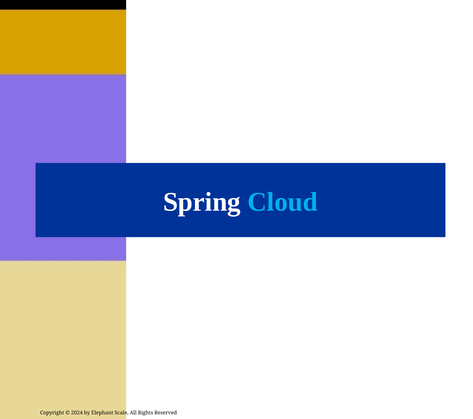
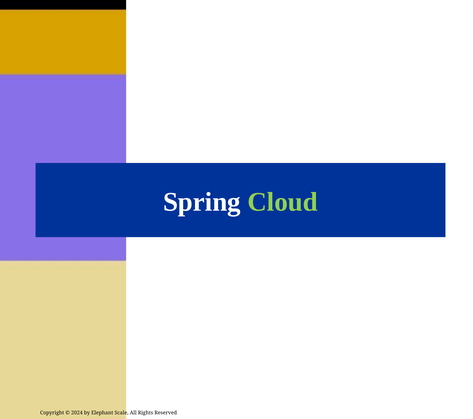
Cloud colour: light blue -> light green (283, 202)
